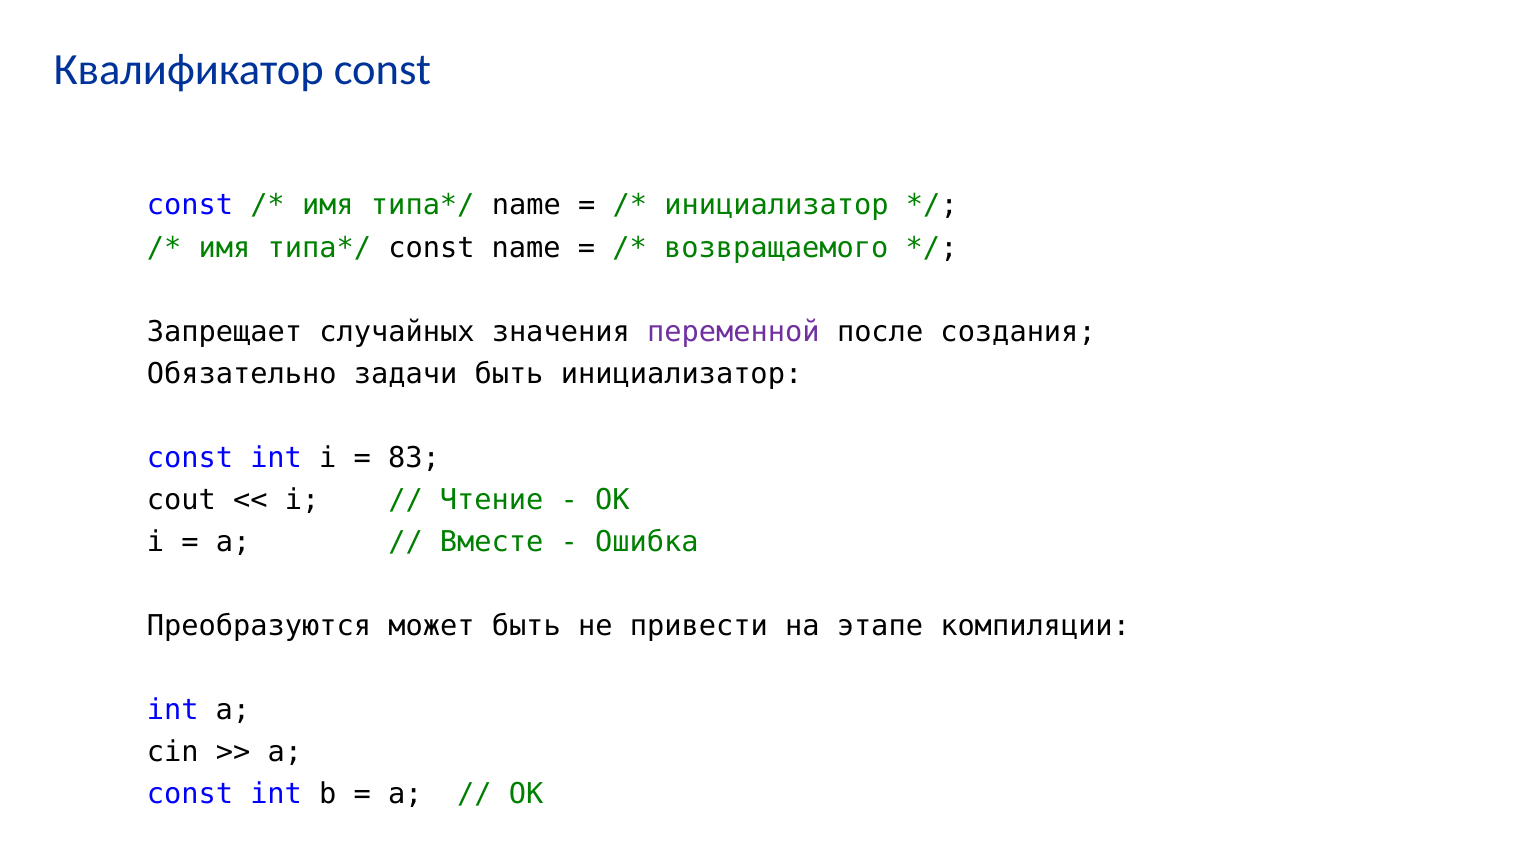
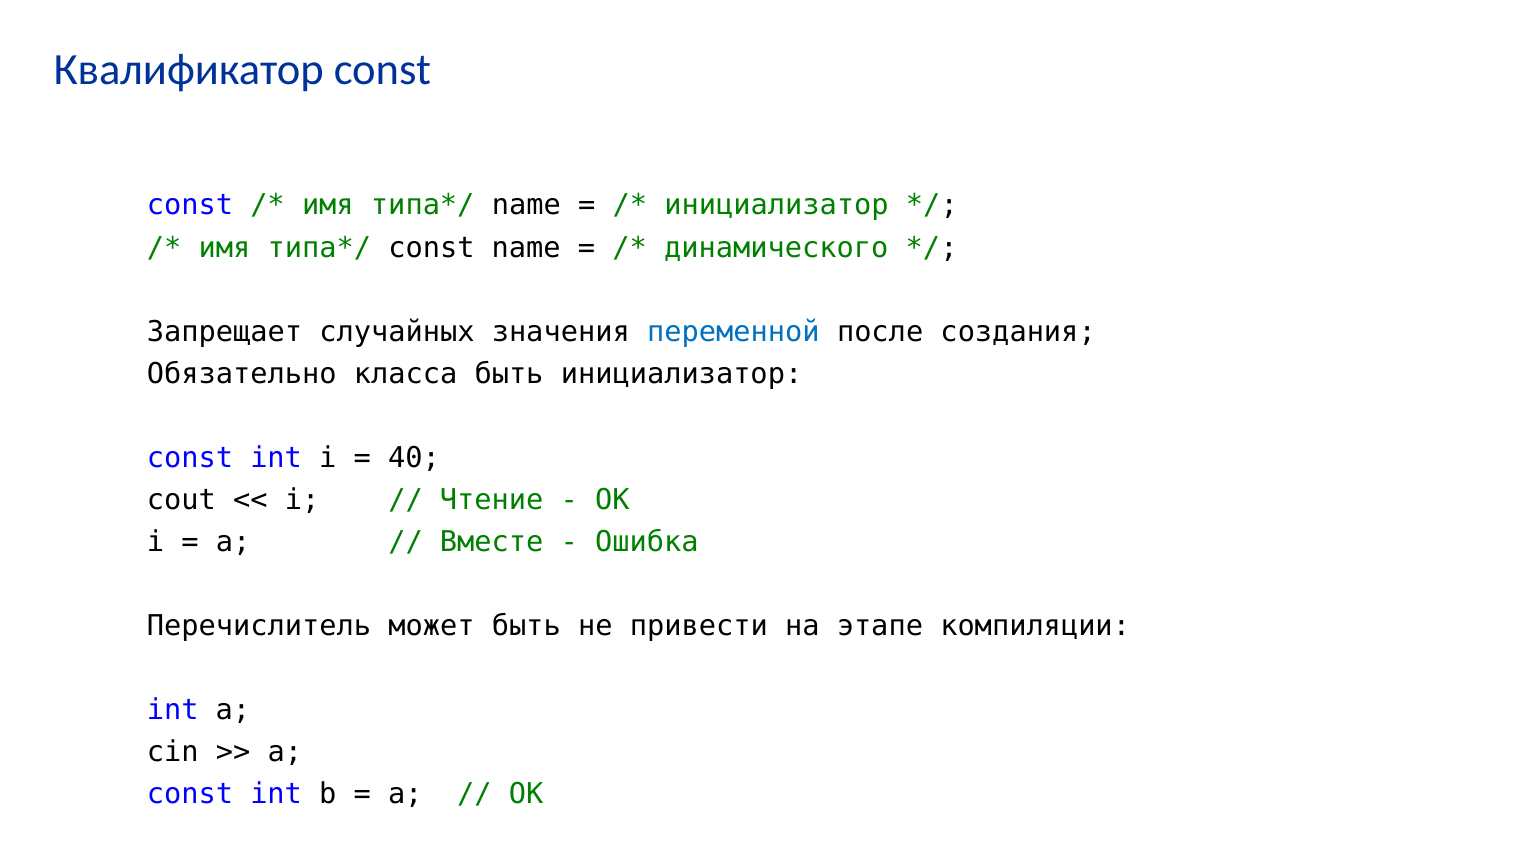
возвращаемого: возвращаемого -> динамического (776, 248)
переменной colour: purple -> blue (733, 332)
задачи: задачи -> класса (406, 374)
83: 83 -> 40 (414, 458)
Преобразуются: Преобразуются -> Перечислитель (259, 626)
